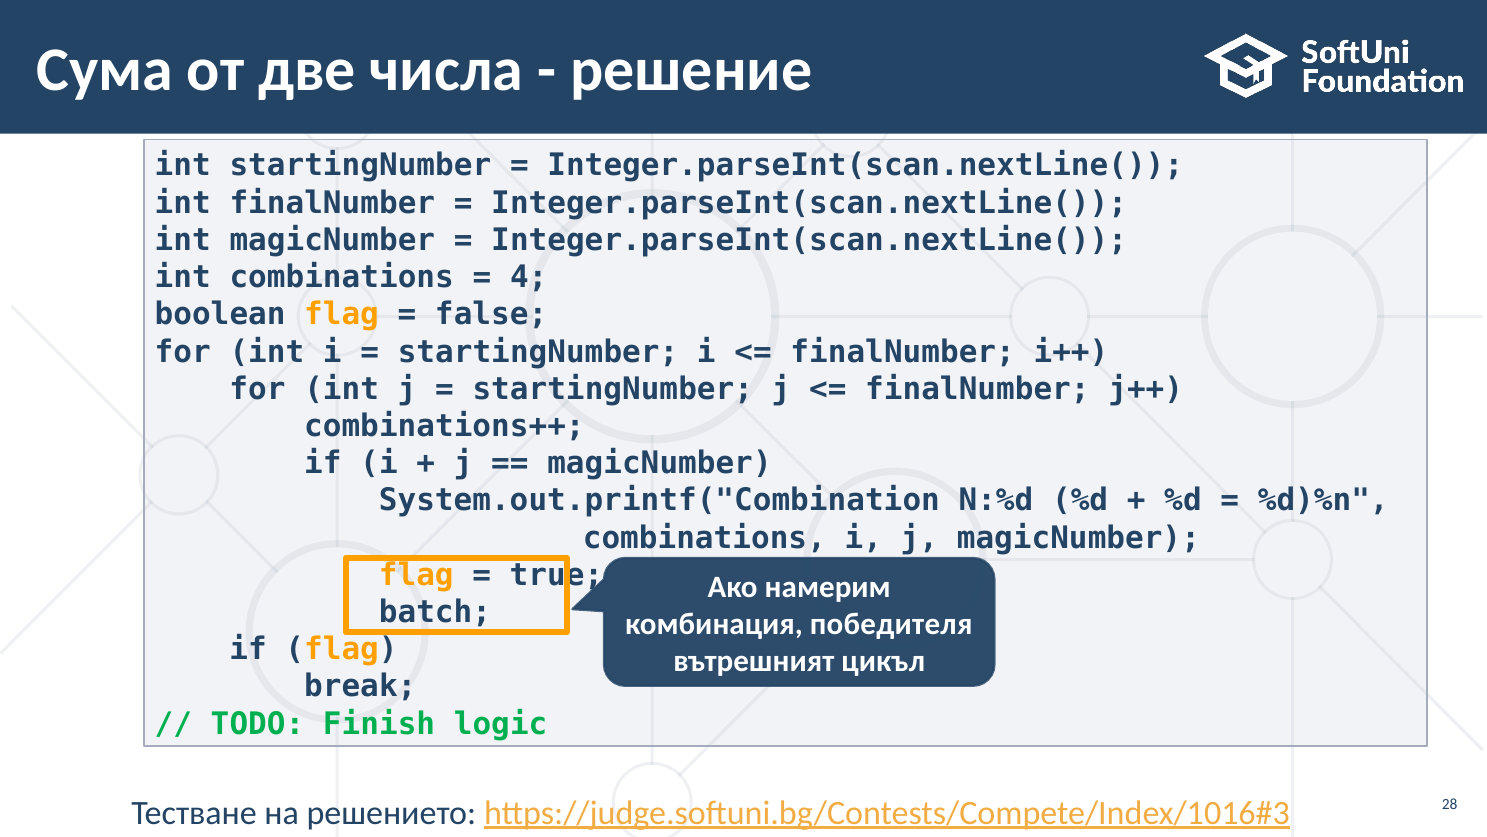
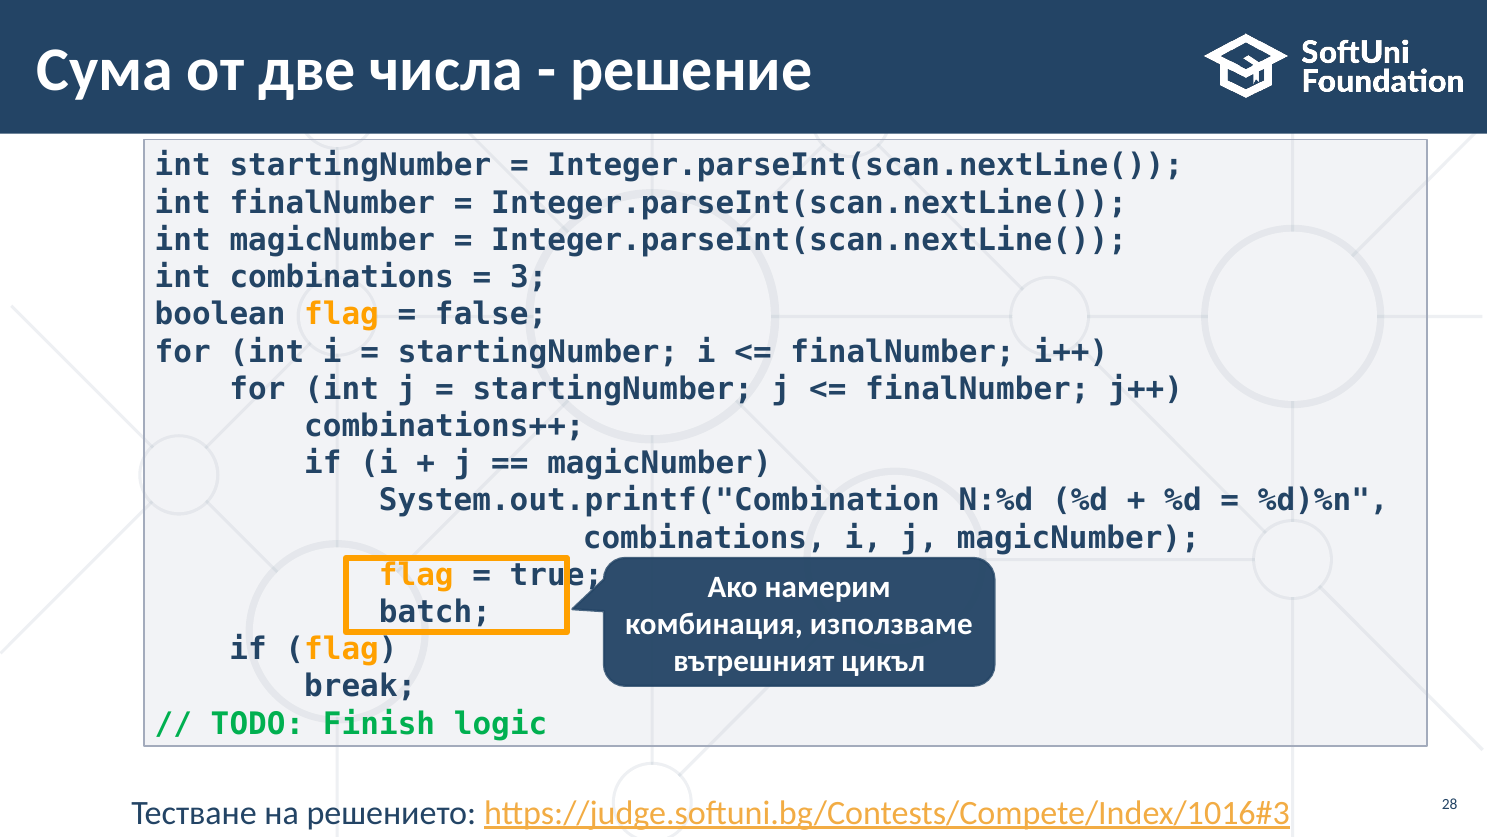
4: 4 -> 3 (529, 277)
победителя: победителя -> използваме (891, 624)
